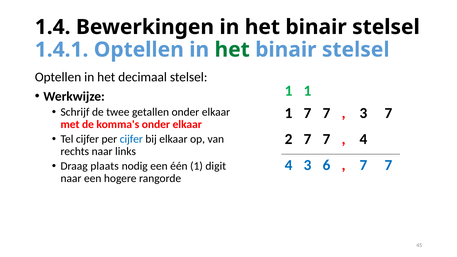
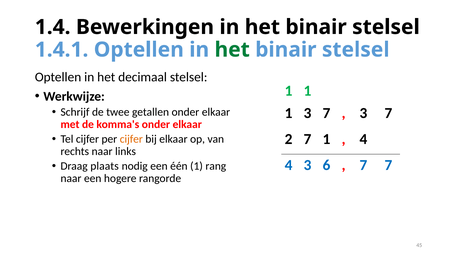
1 7: 7 -> 3 (308, 113)
2 7 7: 7 -> 1 (326, 139)
cijfer colour: blue -> orange (131, 139)
digit: digit -> rang (216, 166)
